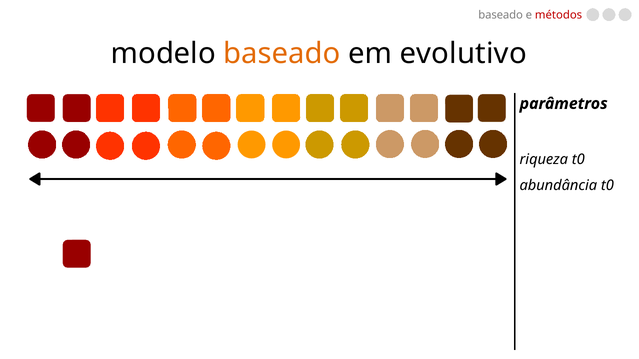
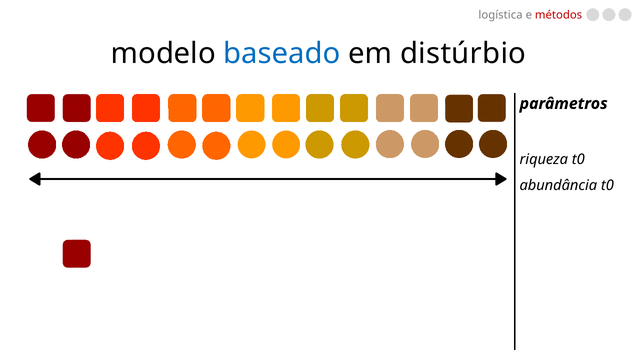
baseado: baseado -> logística (501, 15)
baseado colour: orange -> blue (282, 54)
evolutivo: evolutivo -> distúrbio (463, 54)
